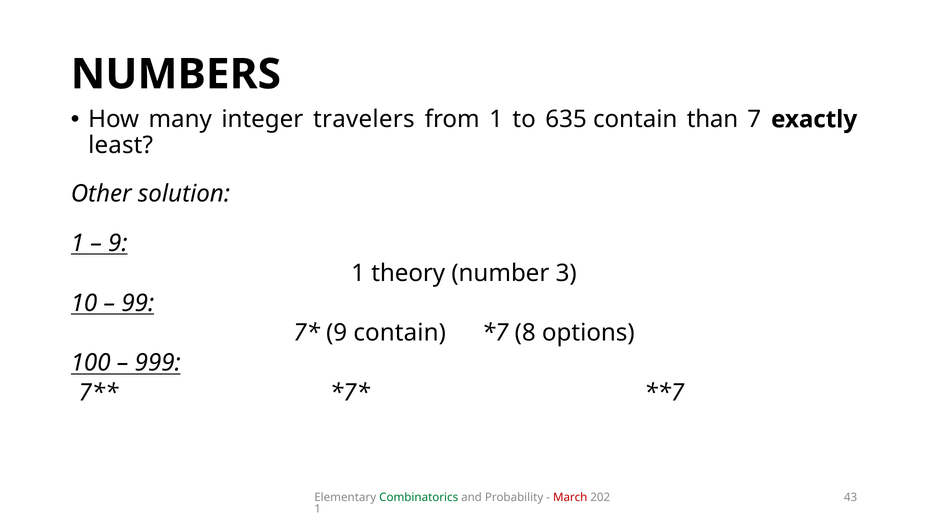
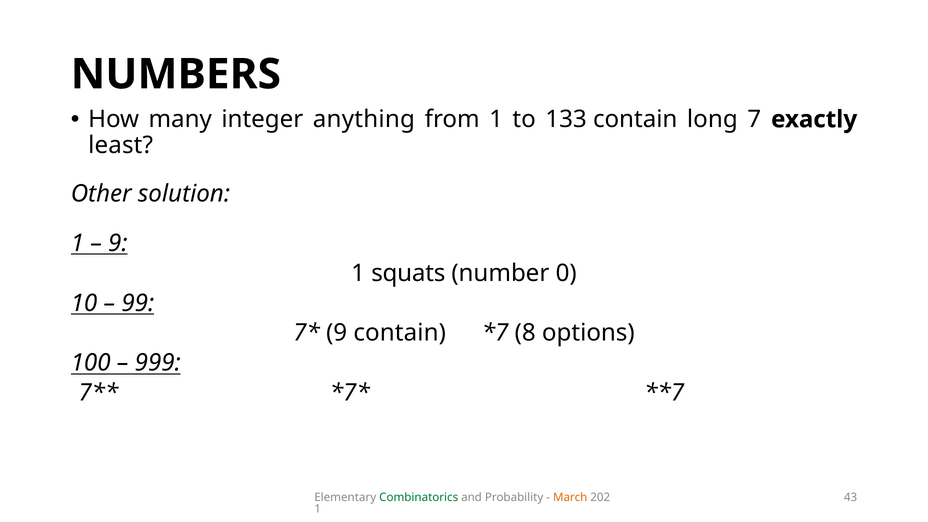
travelers: travelers -> anything (364, 119)
635: 635 -> 133 (566, 119)
than: than -> long (712, 119)
theory: theory -> squats (408, 273)
3: 3 -> 0 (566, 273)
March colour: red -> orange (570, 498)
